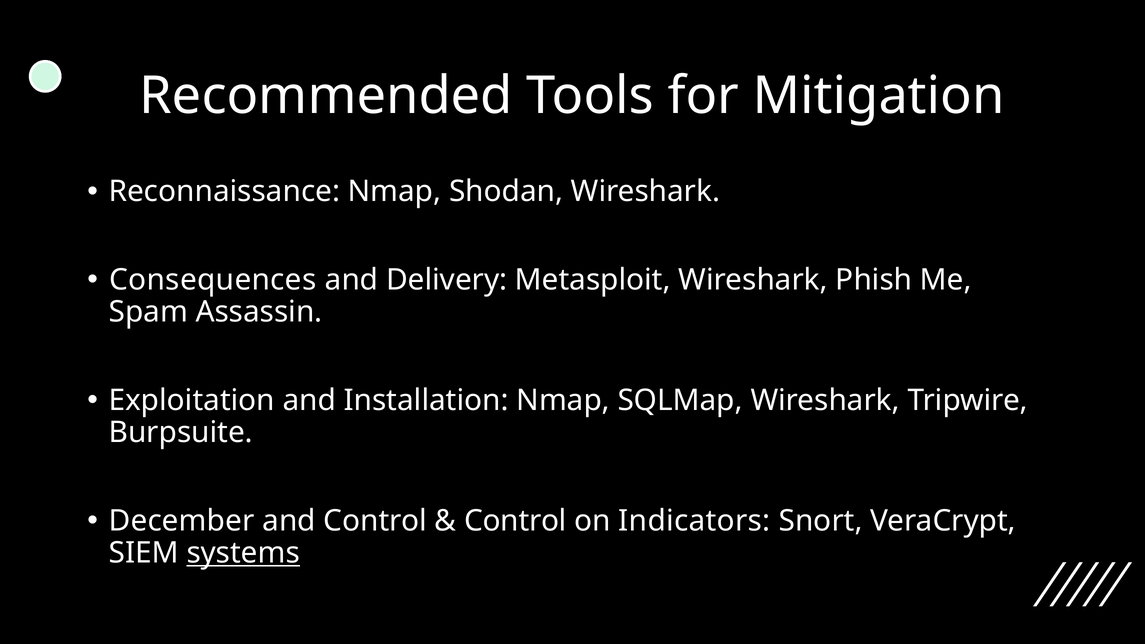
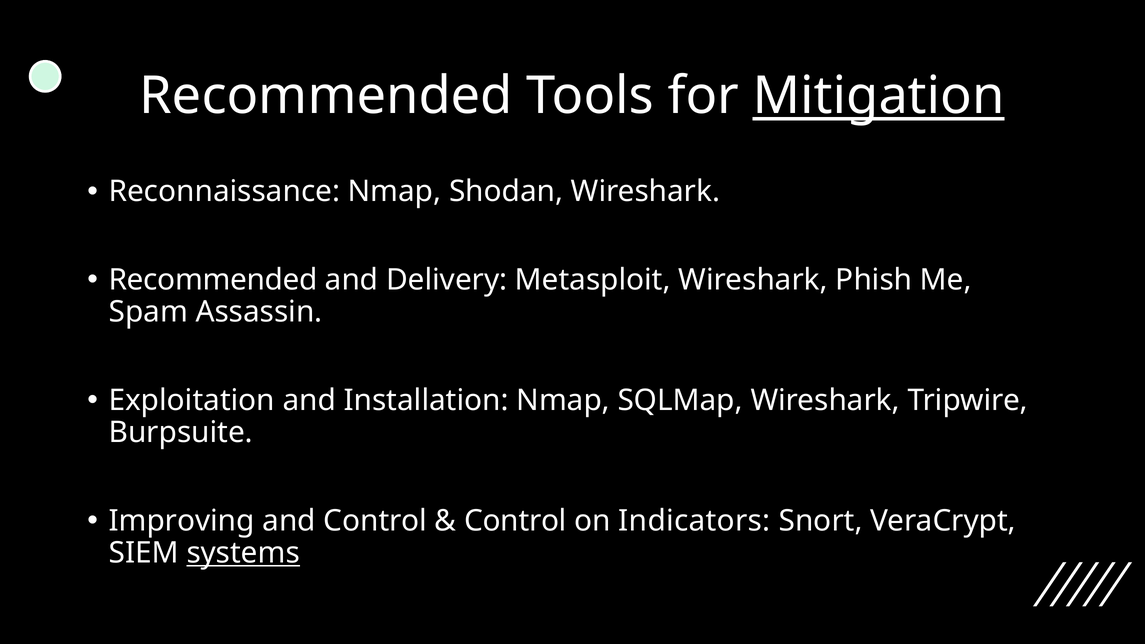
Mitigation underline: none -> present (879, 96)
Consequences: Consequences -> Recommended (213, 280)
December: December -> Improving (182, 521)
